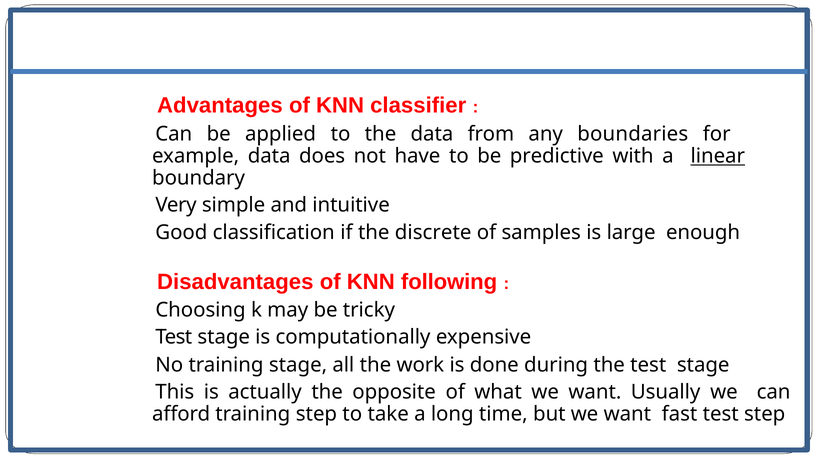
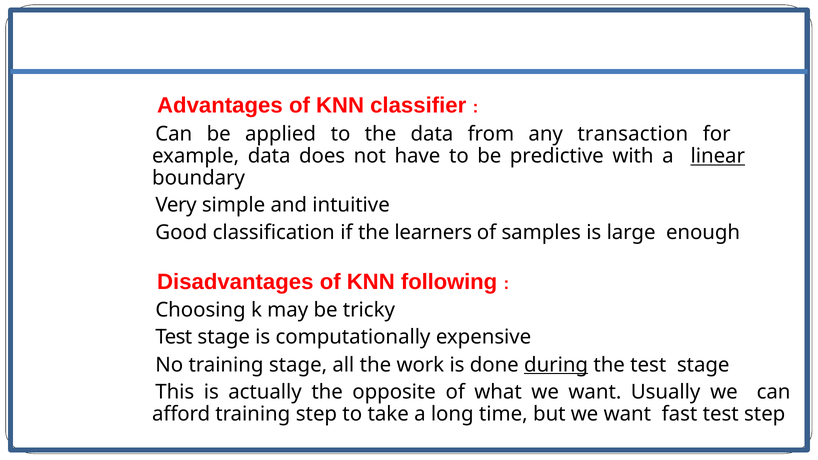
boundaries: boundaries -> transaction (633, 134)
discrete: discrete -> learners (433, 233)
during underline: none -> present (556, 365)
